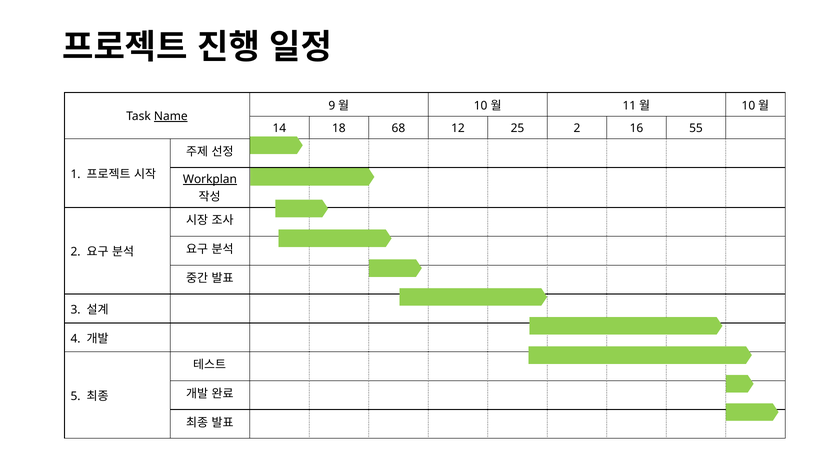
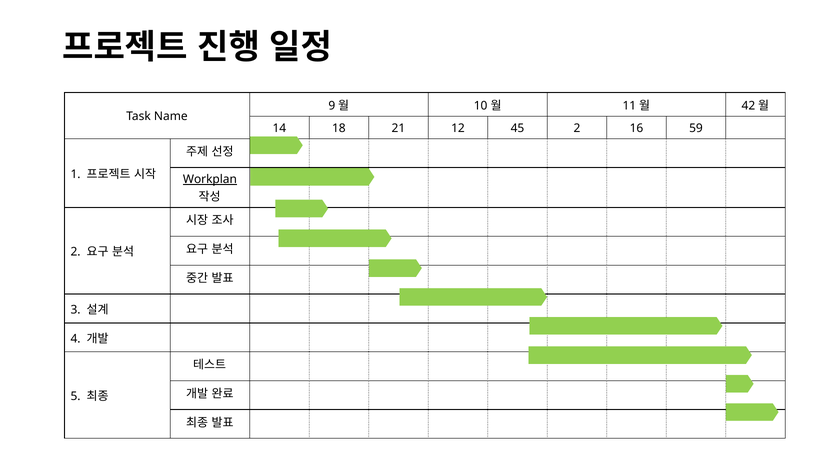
10: 10 -> 42 (748, 106)
Name underline: present -> none (171, 116)
68: 68 -> 21 (398, 128)
25: 25 -> 45 (517, 128)
55: 55 -> 59 (696, 128)
